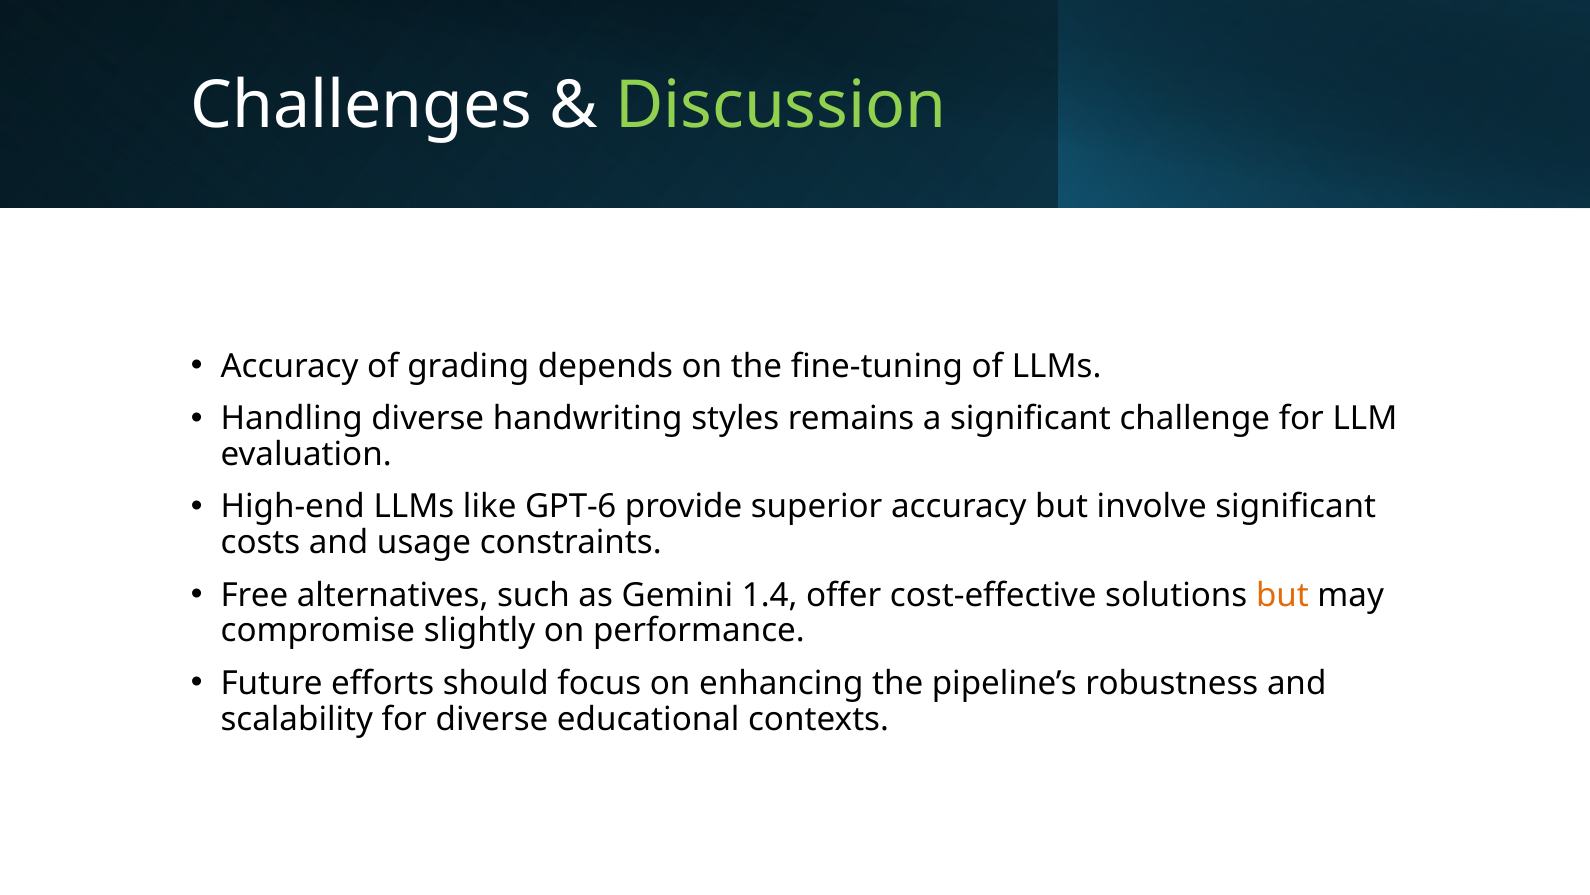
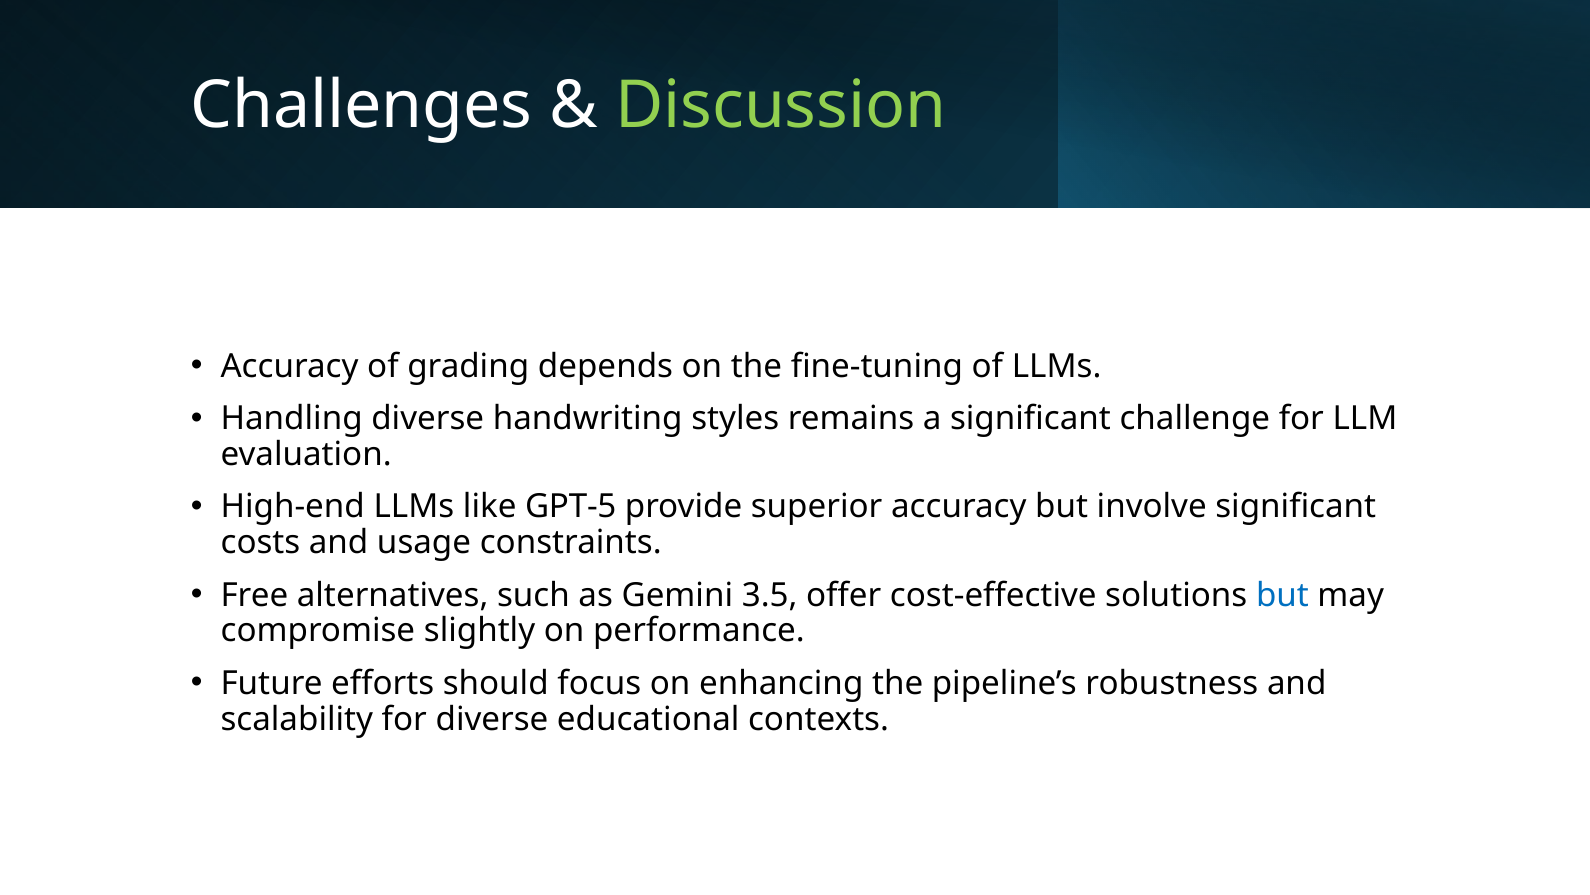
GPT-6: GPT-6 -> GPT-5 (571, 506)
1.4: 1.4 -> 3.5 (770, 595)
but colour: orange -> blue (1282, 595)
